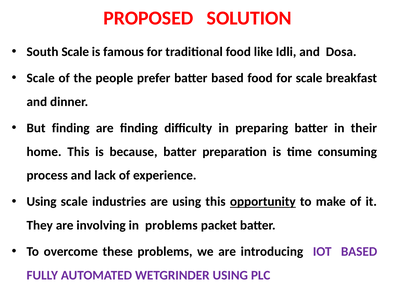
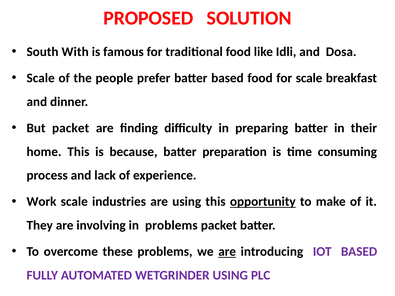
South Scale: Scale -> With (75, 52)
But finding: finding -> packet (71, 128)
Using: Using -> Work (41, 202)
are underline: none -> present (227, 252)
